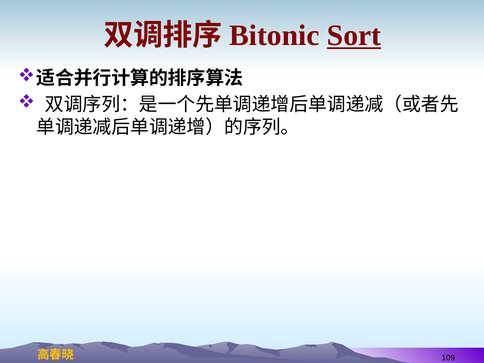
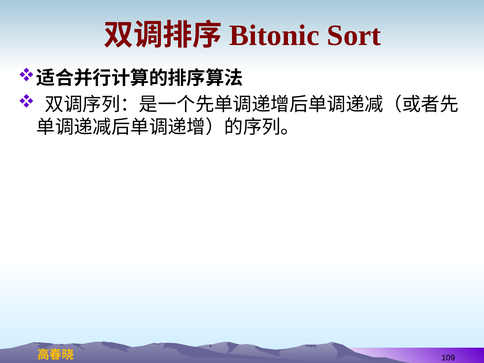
Sort underline: present -> none (354, 35)
